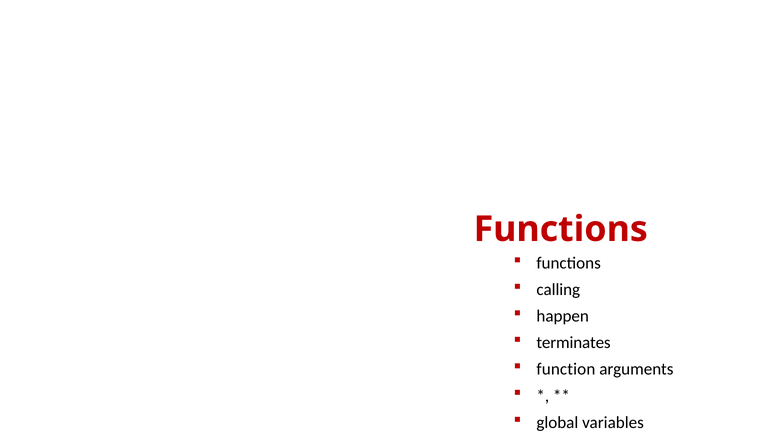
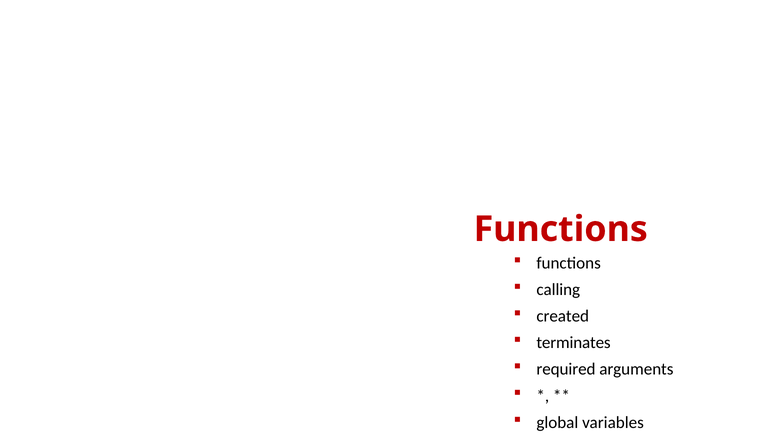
happen: happen -> created (563, 316)
function: function -> required (566, 369)
